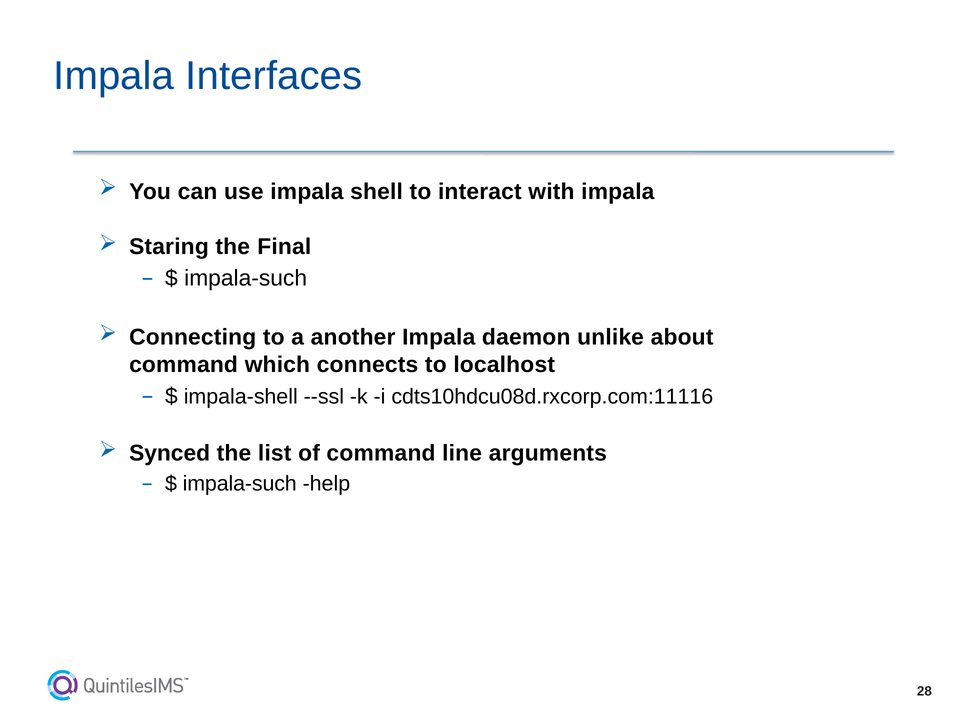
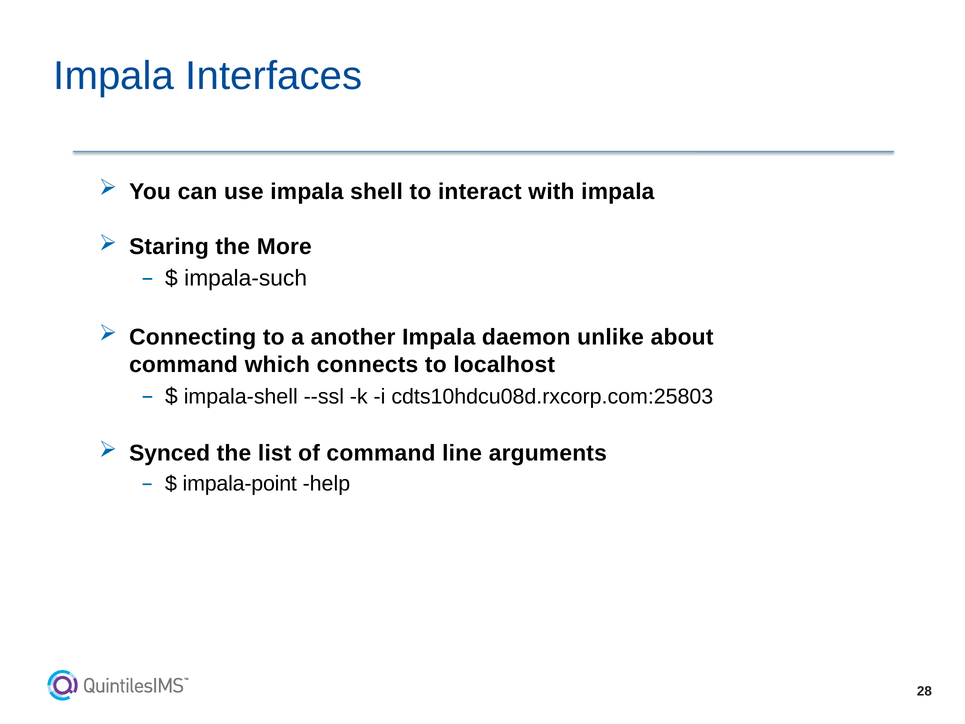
Final: Final -> More (284, 247)
cdts10hdcu08d.rxcorp.com:11116: cdts10hdcu08d.rxcorp.com:11116 -> cdts10hdcu08d.rxcorp.com:25803 (552, 396)
impala-such: impala-such -> impala-point (240, 484)
